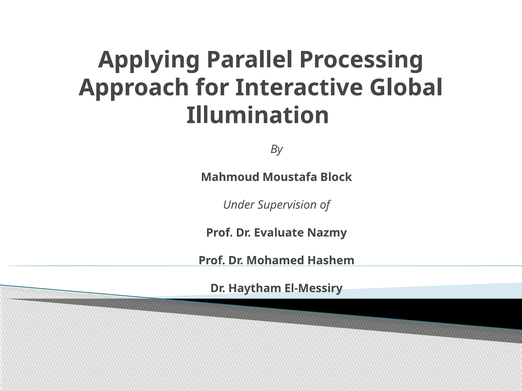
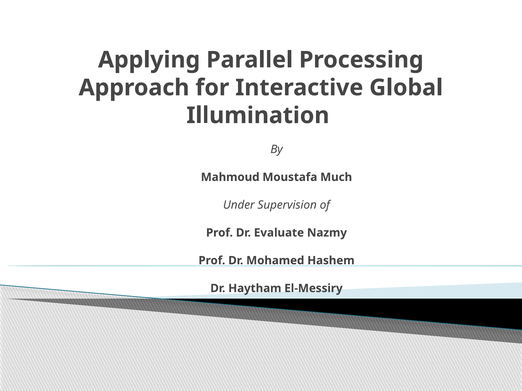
Block: Block -> Much (336, 177)
